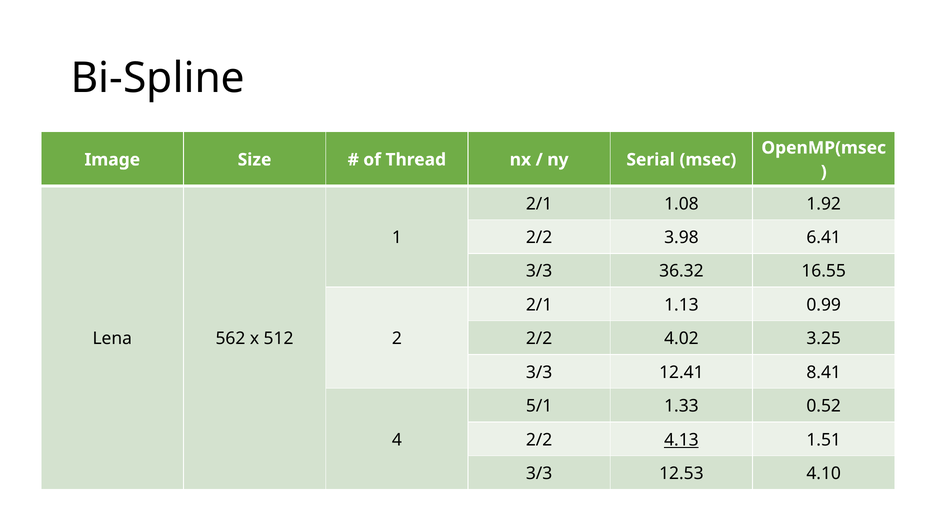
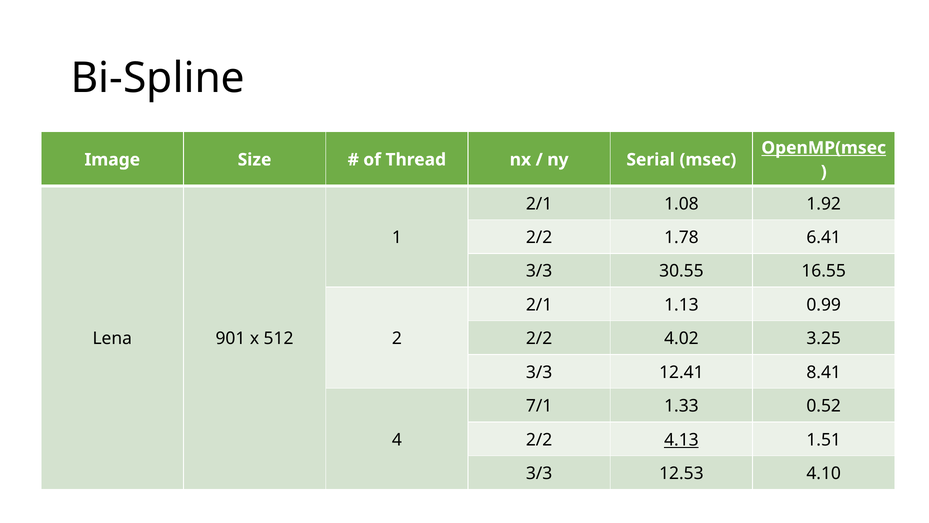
OpenMP(msec underline: none -> present (824, 148)
3.98: 3.98 -> 1.78 (681, 237)
36.32: 36.32 -> 30.55 (681, 271)
562: 562 -> 901 (230, 338)
5/1: 5/1 -> 7/1 (539, 406)
